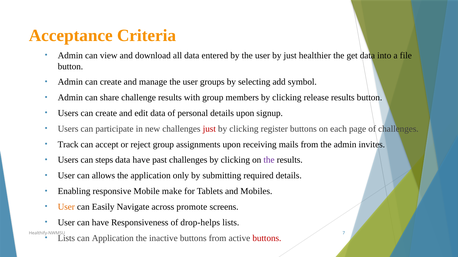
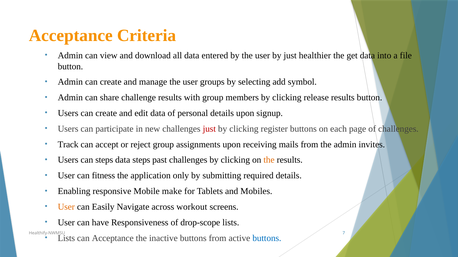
data have: have -> steps (141, 160)
the colour: purple -> orange (269, 160)
allows: allows -> fitness (103, 176)
promote: promote -> workout (192, 207)
drop-helps: drop-helps -> drop-scope (200, 223)
can Application: Application -> Acceptance (113, 239)
buttons colour: red -> blue (267, 239)
